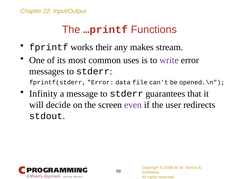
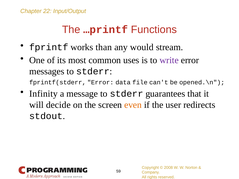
their: their -> than (104, 47)
makes: makes -> would (142, 47)
even colour: purple -> orange (133, 105)
